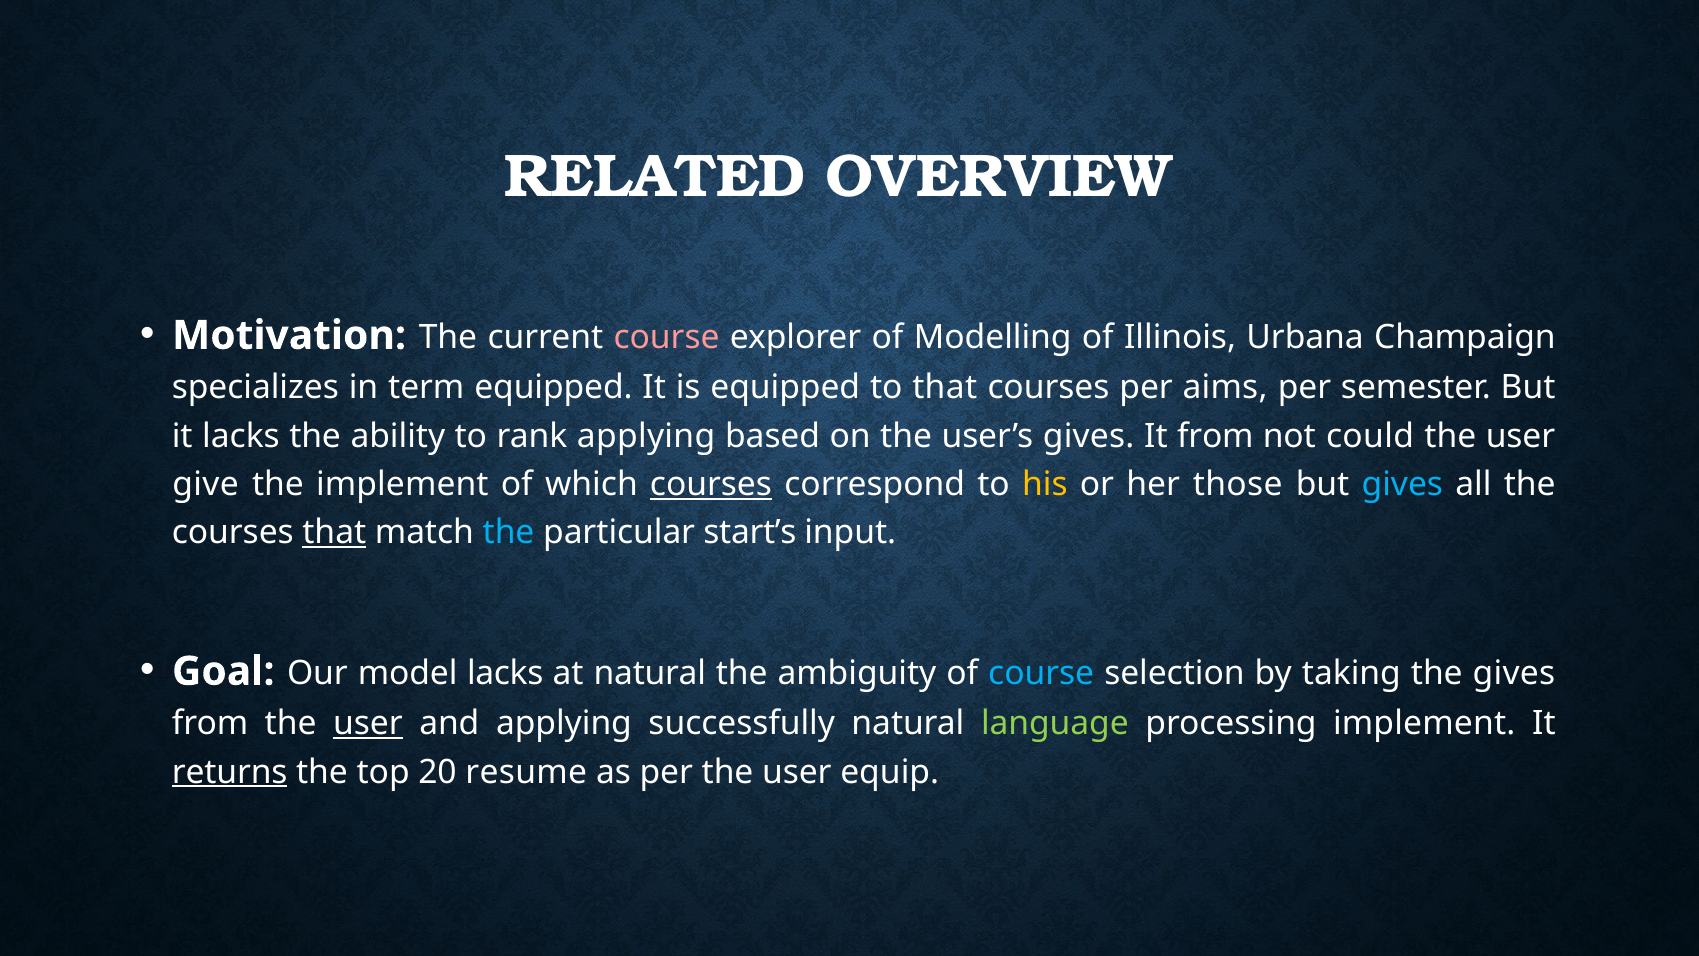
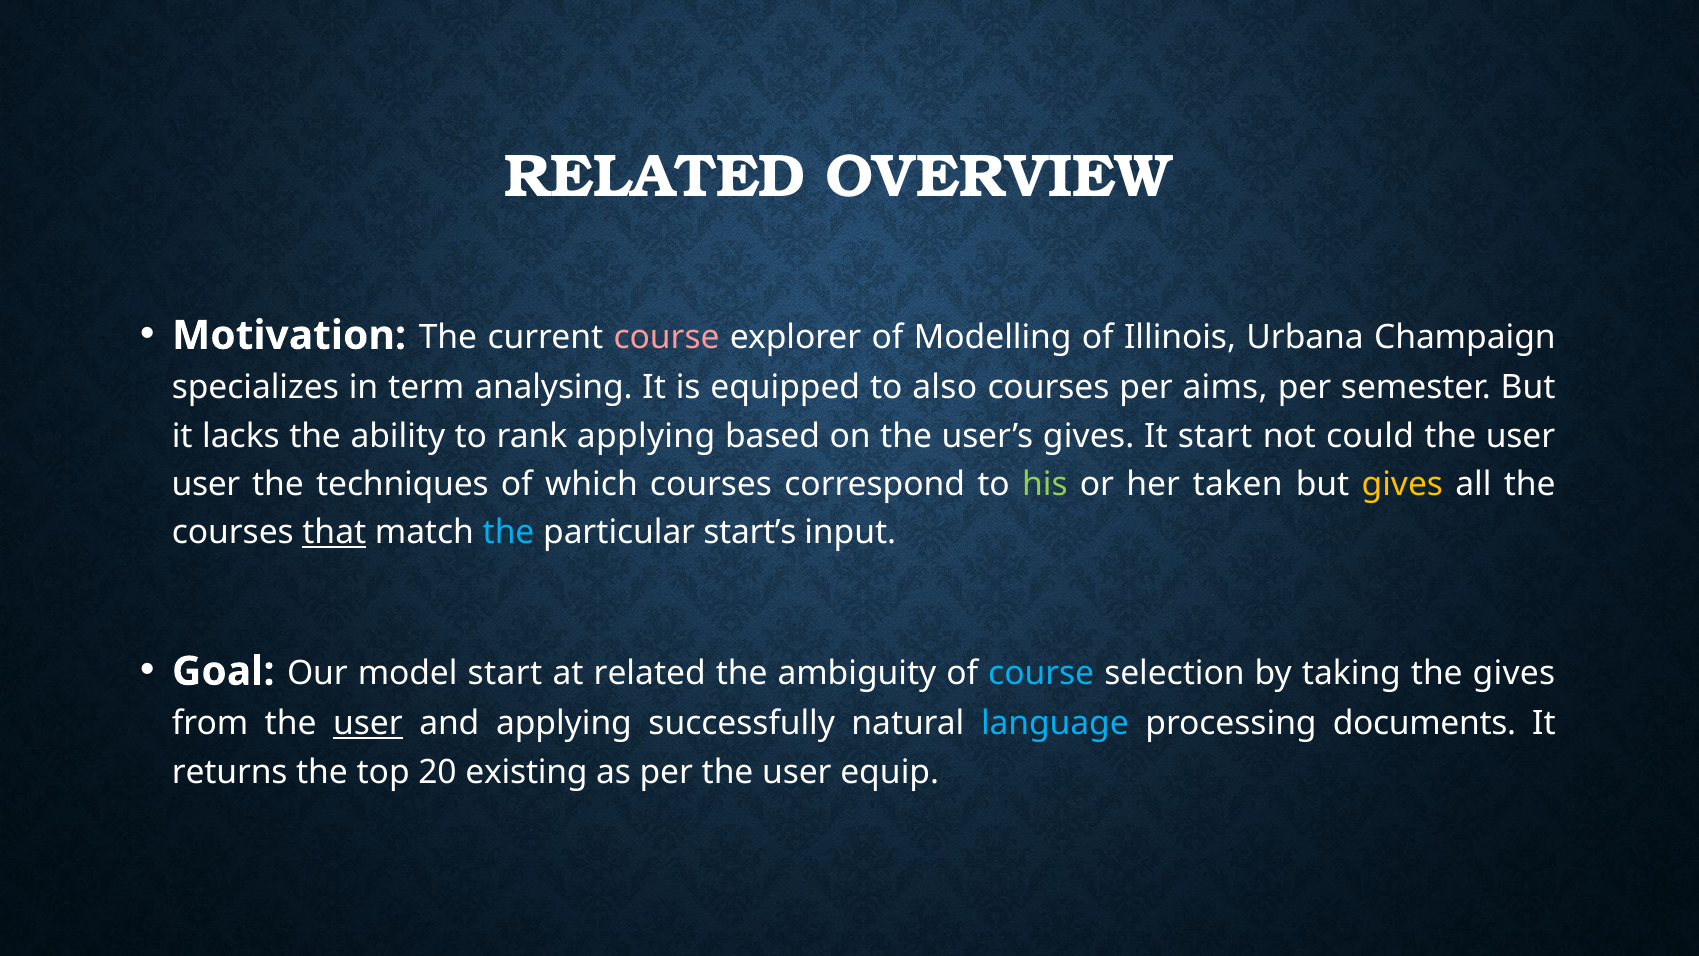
term equipped: equipped -> analysing (554, 388)
to that: that -> also (945, 388)
It from: from -> start (1215, 436)
give: give -> user (206, 484)
the implement: implement -> techniques (402, 484)
courses underline: present -> none (711, 484)
his colour: yellow -> light green (1045, 484)
those: those -> taken (1238, 484)
gives colour: light blue -> yellow (1402, 484)
model lacks: lacks -> start (505, 674)
at natural: natural -> related (650, 674)
language colour: light green -> light blue (1055, 723)
processing implement: implement -> documents (1424, 723)
returns underline: present -> none (230, 772)
resume: resume -> existing (527, 772)
